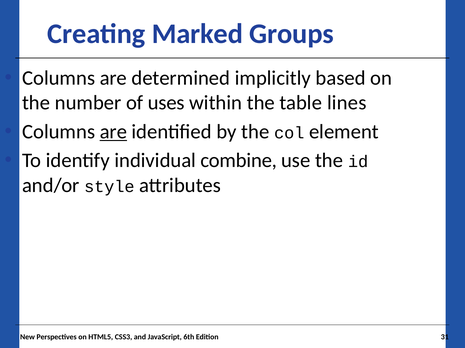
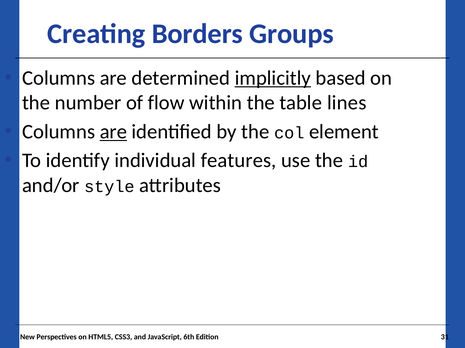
Marked: Marked -> Borders (197, 34)
implicitly underline: none -> present (273, 78)
uses: uses -> flow (166, 103)
combine: combine -> features (239, 161)
